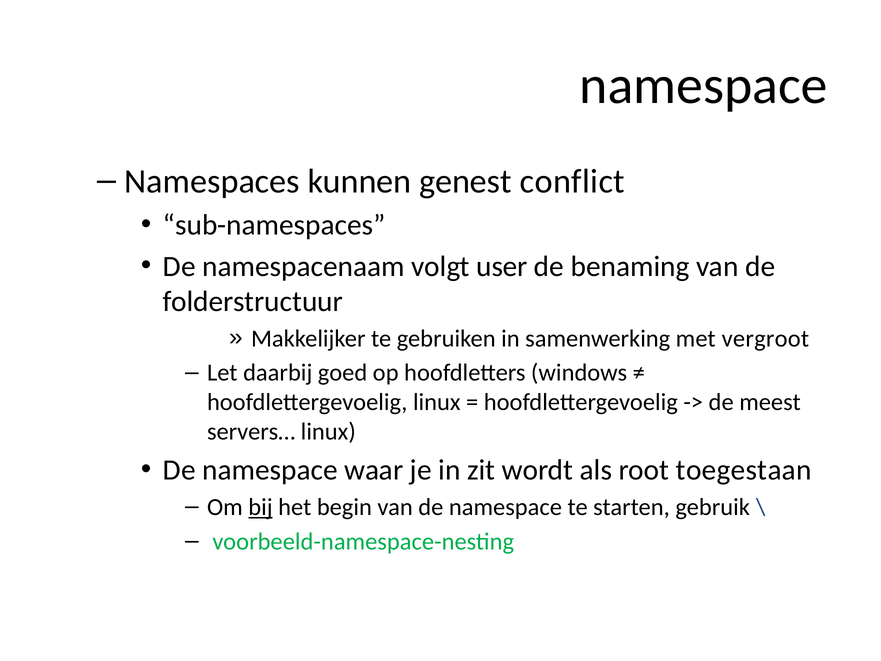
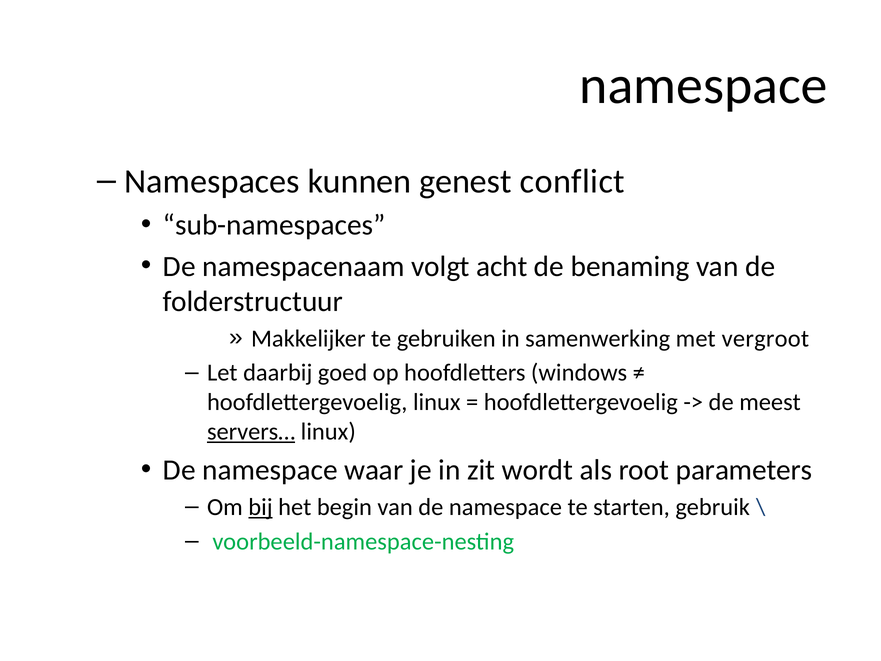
user: user -> acht (502, 266)
servers… underline: none -> present (251, 432)
toegestaan: toegestaan -> parameters (744, 470)
